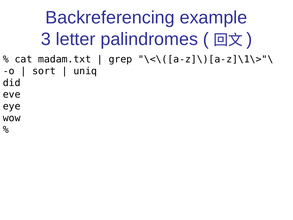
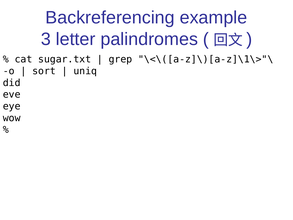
madam.txt: madam.txt -> sugar.txt (65, 59)
